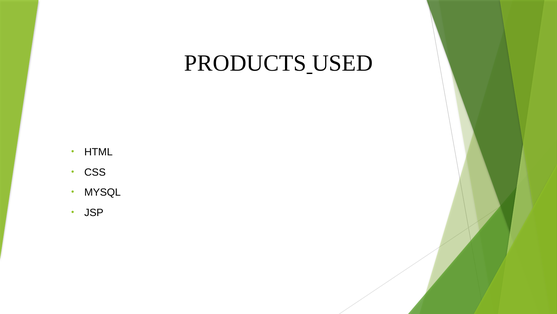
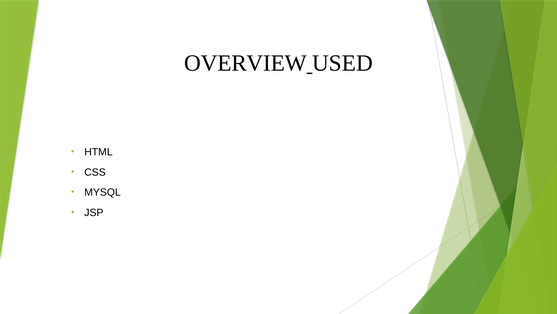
PRODUCTS: PRODUCTS -> OVERVIEW (245, 63)
